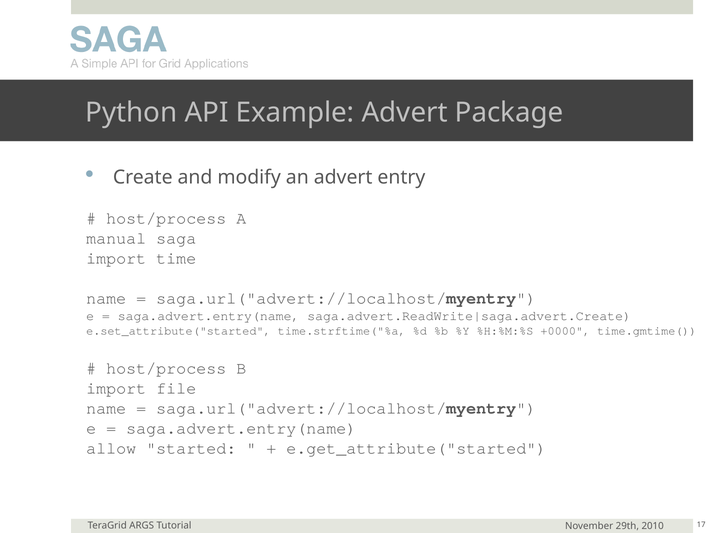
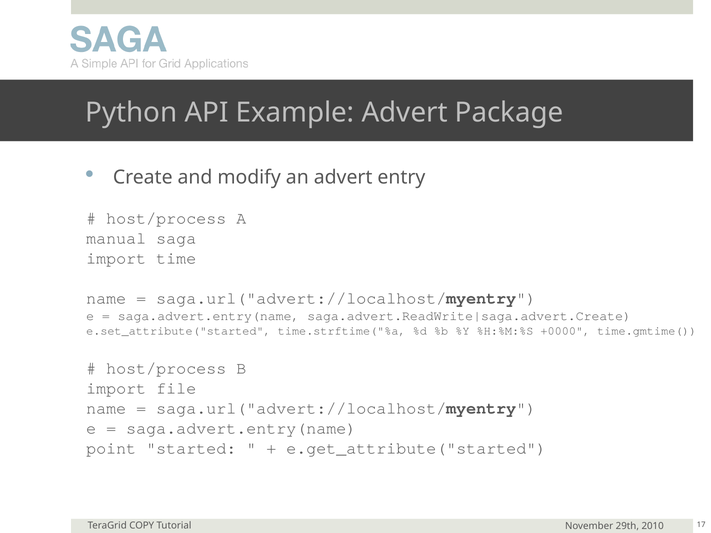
allow: allow -> point (111, 448)
ARGS: ARGS -> COPY (142, 526)
